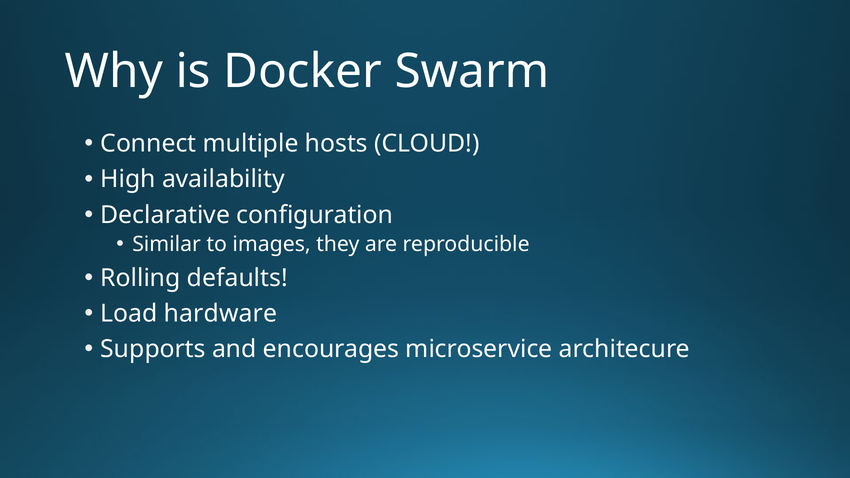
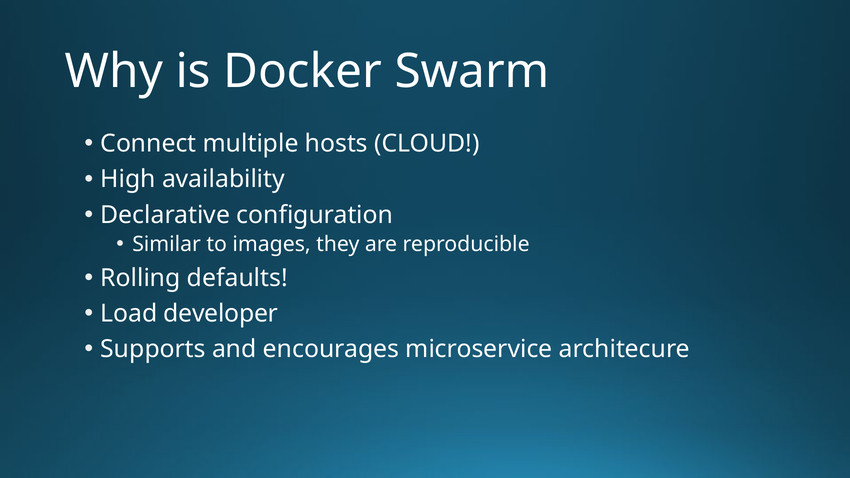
hardware: hardware -> developer (221, 314)
